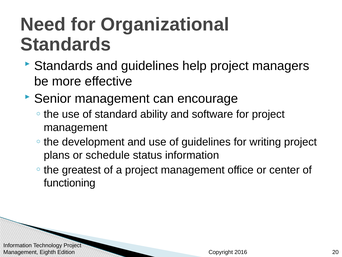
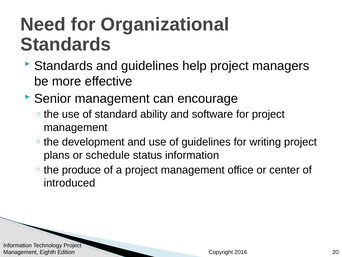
greatest: greatest -> produce (81, 170)
functioning: functioning -> introduced (69, 183)
